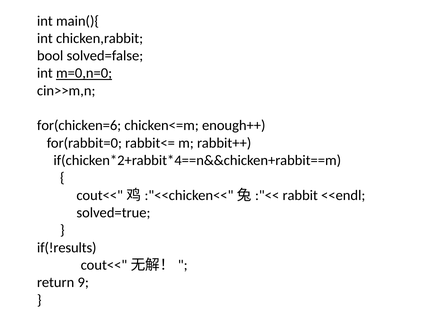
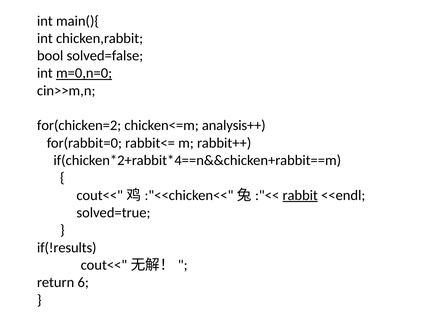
for(chicken=6: for(chicken=6 -> for(chicken=2 (79, 126)
enough++: enough++ -> analysis++ (234, 126)
rabbit underline: none -> present (300, 196)
9: 9 -> 6 (83, 283)
